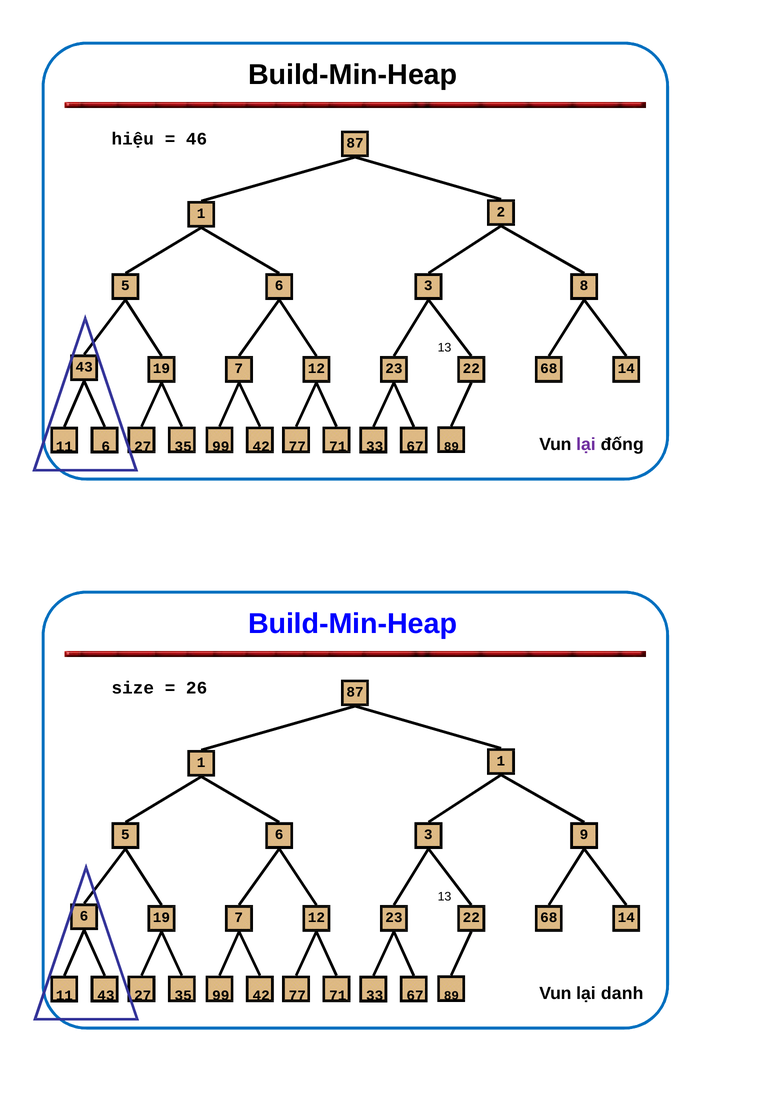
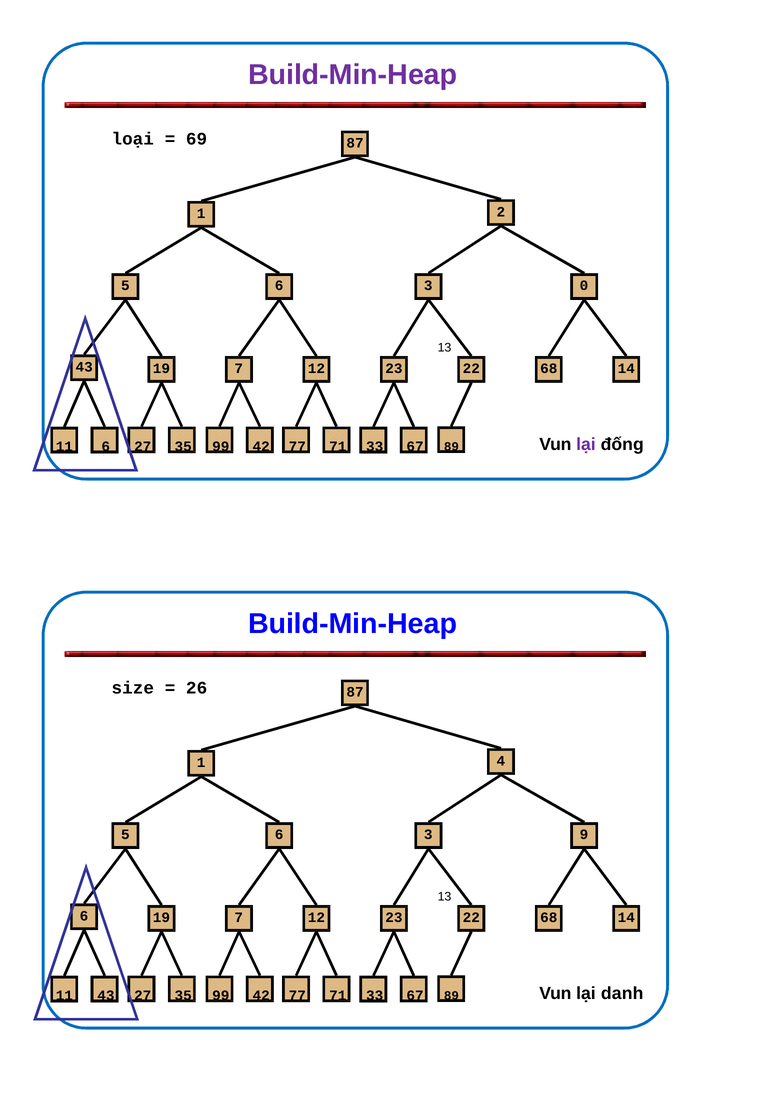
Build-Min-Heap colour: black -> purple (353, 75)
hiệu: hiệu -> loại (133, 139)
46: 46 -> 69 (197, 139)
8: 8 -> 0 (584, 286)
1 1: 1 -> 4 (501, 761)
